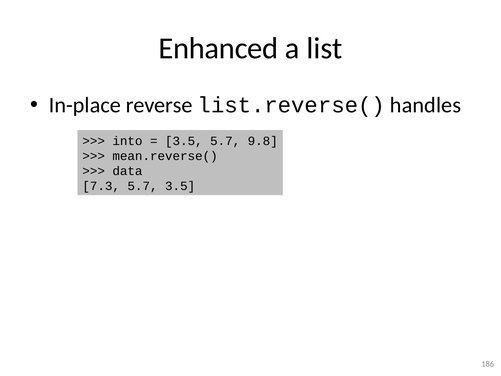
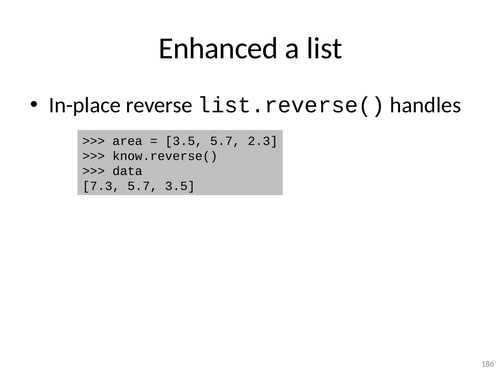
into: into -> area (127, 141)
9.8: 9.8 -> 2.3 (263, 141)
mean.reverse(: mean.reverse( -> know.reverse( (165, 156)
